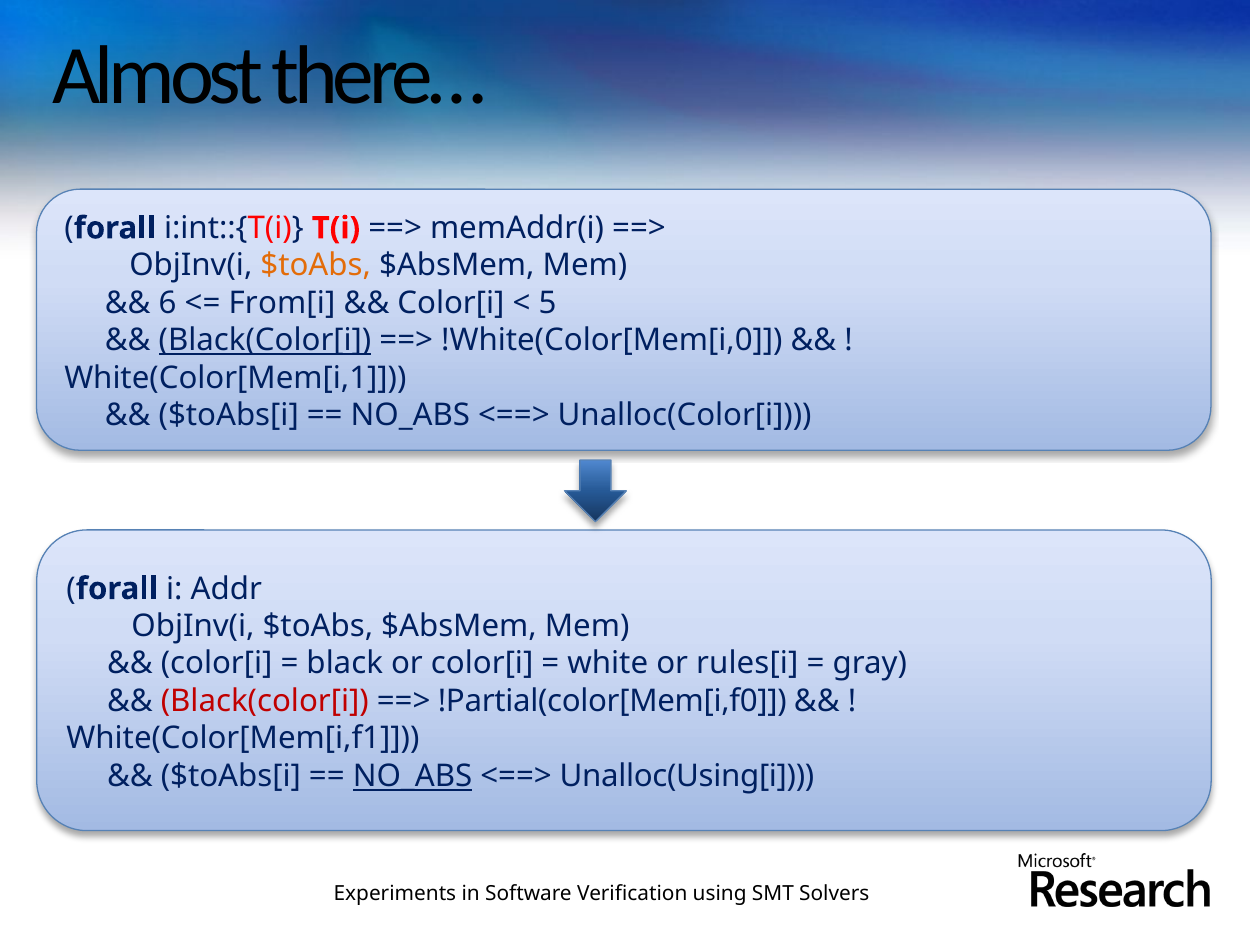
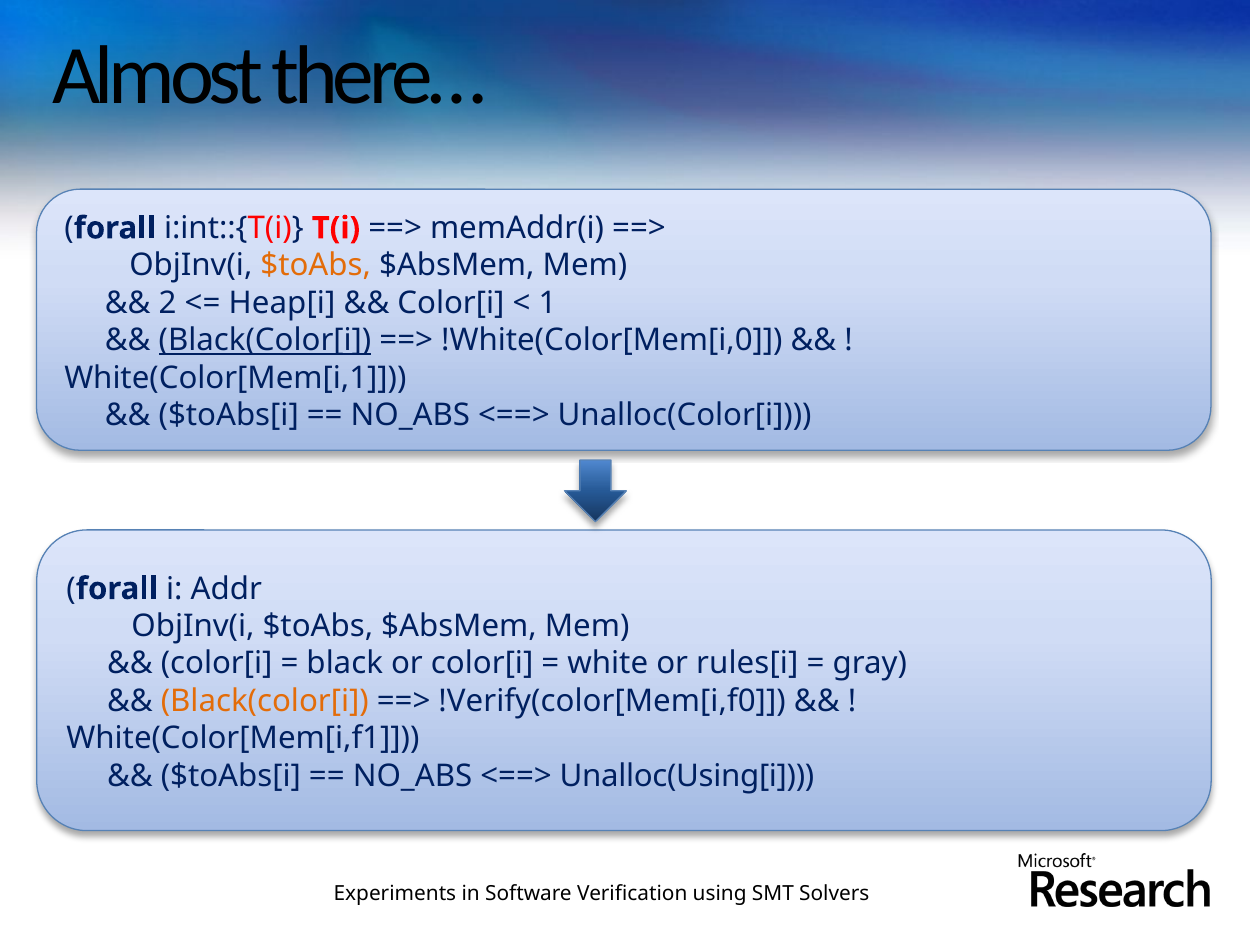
6: 6 -> 2 (168, 303)
From[i: From[i -> Heap[i (282, 303)
5: 5 -> 1 (548, 303)
Black(color[i colour: red -> orange (265, 702)
!Partial(color[Mem[i,f0: !Partial(color[Mem[i,f0 -> !Verify(color[Mem[i,f0 (612, 702)
NO_ABS underline: present -> none (413, 777)
